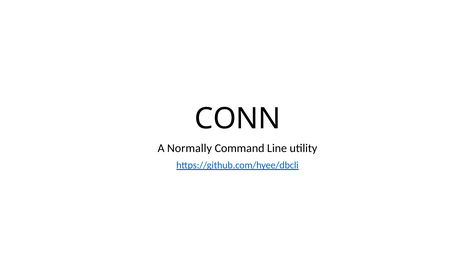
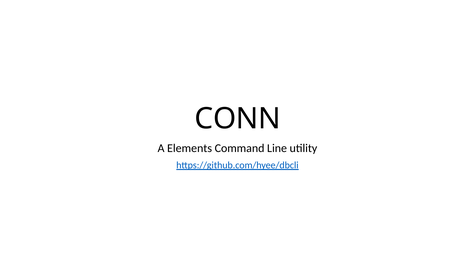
Normally: Normally -> Elements (190, 148)
